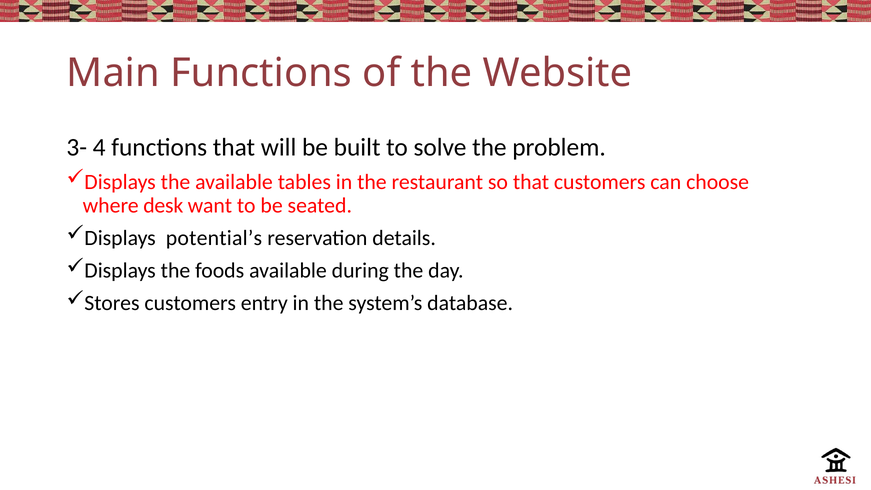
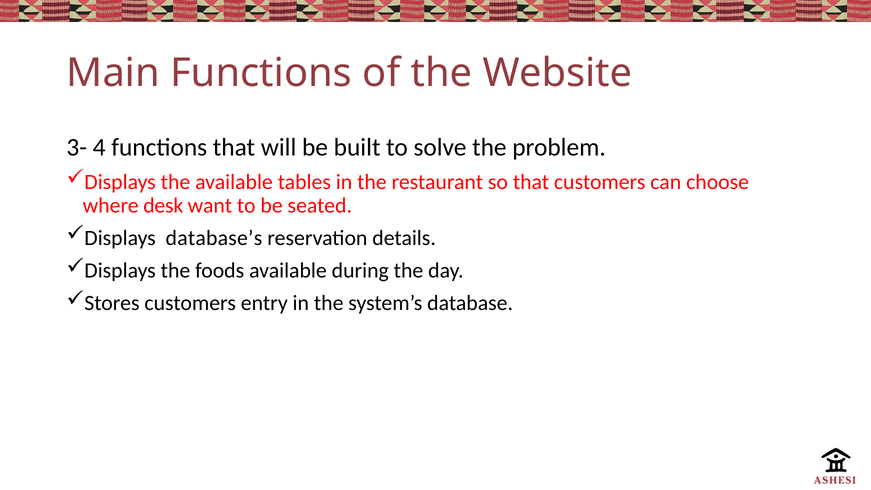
potential’s: potential’s -> database’s (214, 238)
